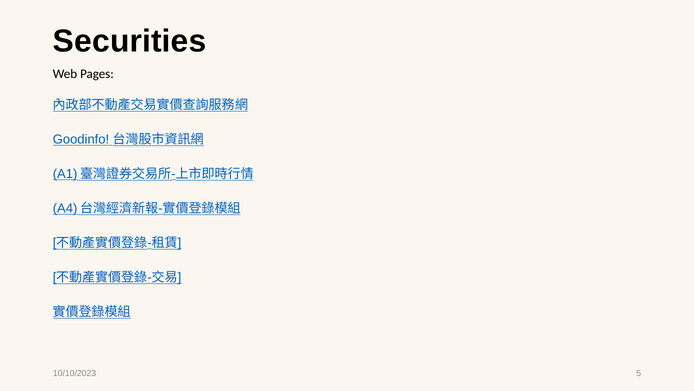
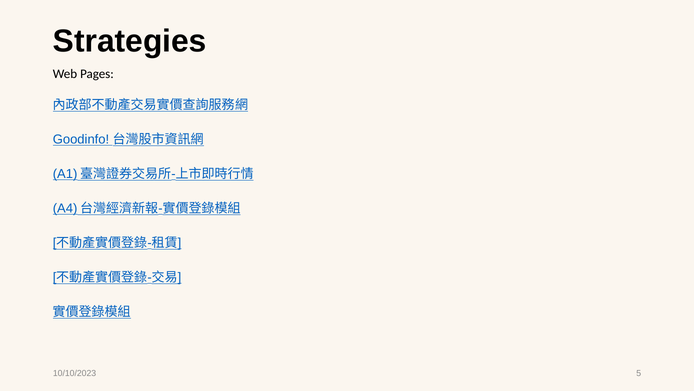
Securities: Securities -> Strategies (130, 41)
